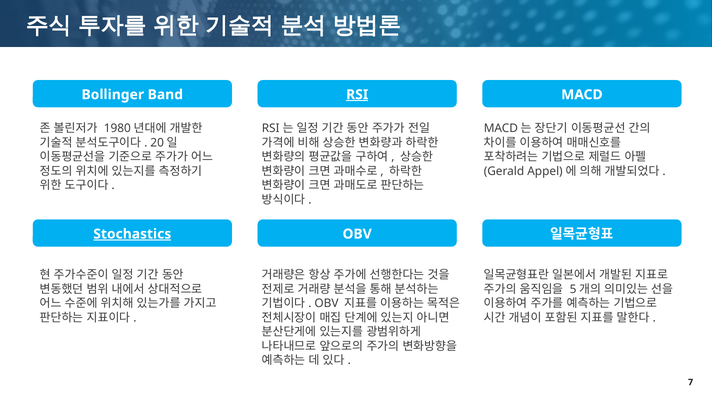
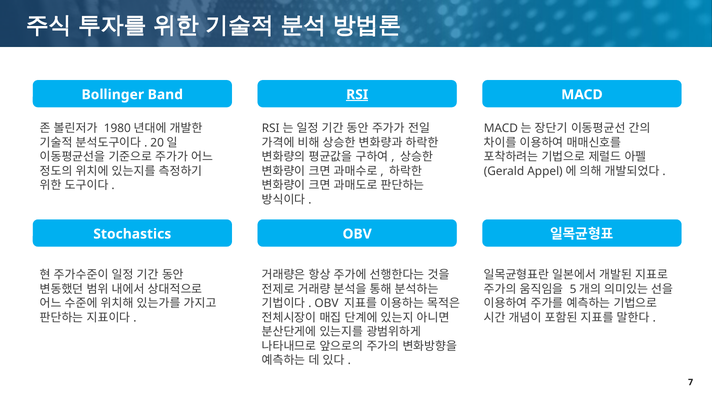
Stochastics underline: present -> none (132, 234)
